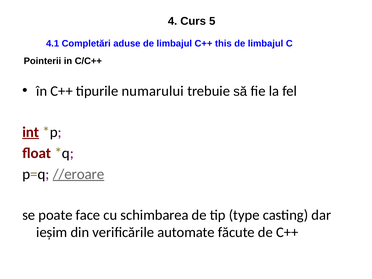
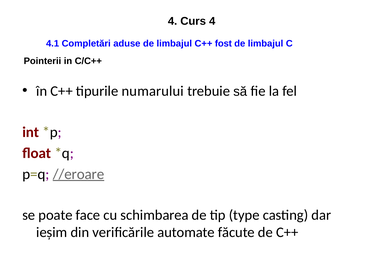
Curs 5: 5 -> 4 (212, 21)
this: this -> fost (223, 44)
int underline: present -> none (31, 132)
